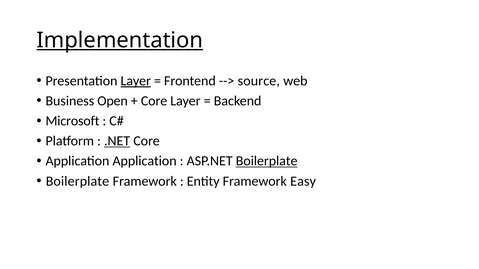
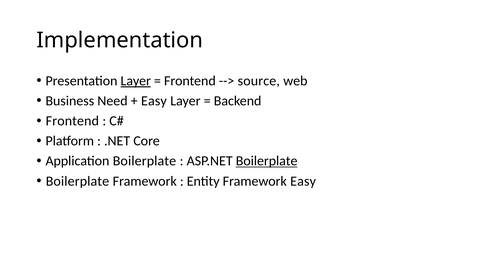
Implementation underline: present -> none (120, 40)
Open: Open -> Need (112, 101)
Core: Core -> Easy (154, 101)
Microsoft: Microsoft -> Frontend (72, 121)
.NET underline: present -> none (117, 141)
Application Application: Application -> Boilerplate (144, 161)
